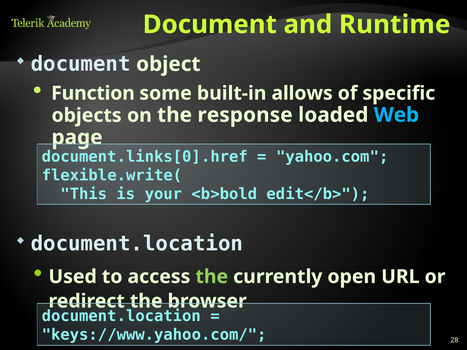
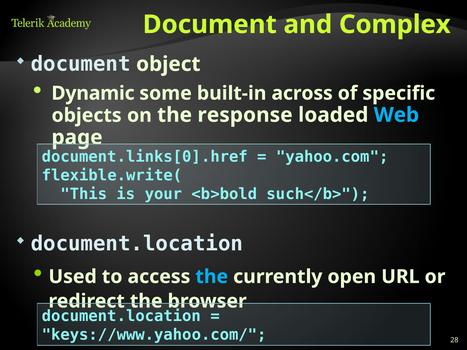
Runtime: Runtime -> Complex (395, 25)
Function: Function -> Dynamic (93, 93)
allows: allows -> across (302, 93)
edit</b>: edit</b> -> such</b> (318, 194)
the colour: light green -> light blue (212, 277)
